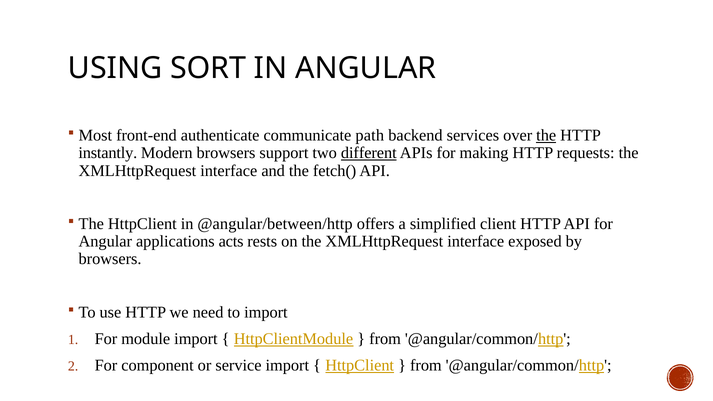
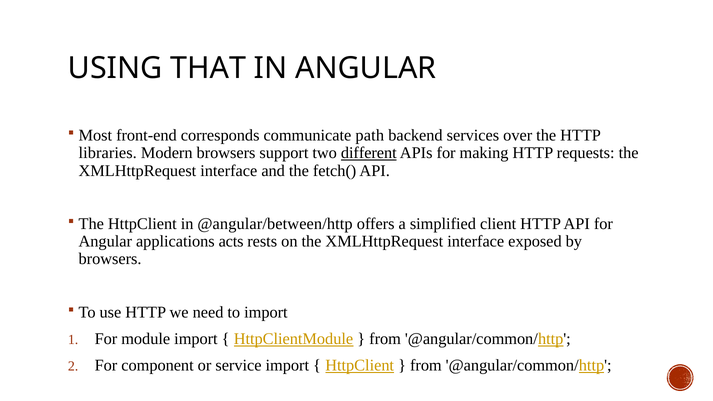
SORT: SORT -> THAT (208, 68)
authenticate: authenticate -> corresponds (220, 135)
the underline: present -> none (546, 135)
instantly: instantly -> libraries (108, 153)
